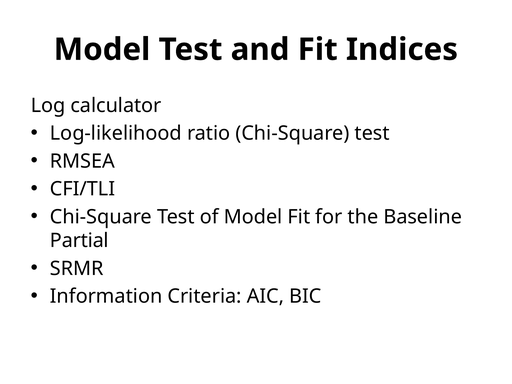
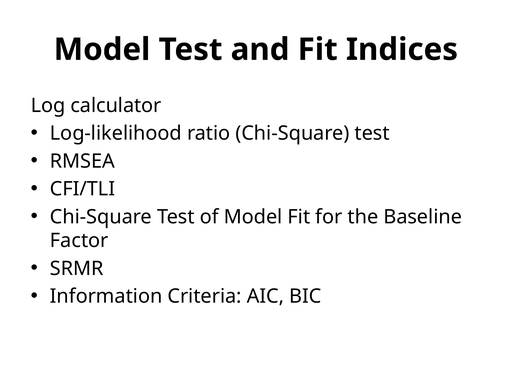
Partial: Partial -> Factor (79, 241)
